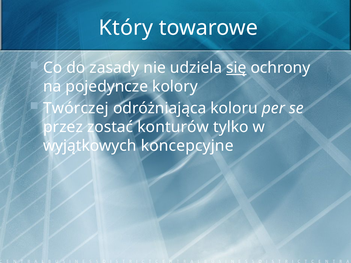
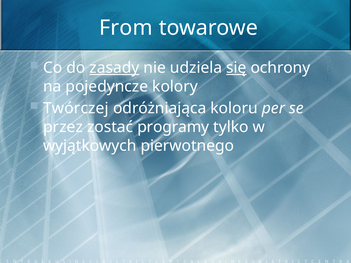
Który: Który -> From (126, 28)
zasady underline: none -> present (114, 68)
konturów: konturów -> programy (173, 127)
koncepcyjne: koncepcyjne -> pierwotnego (187, 146)
